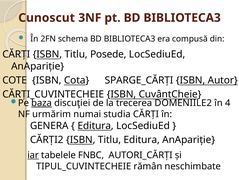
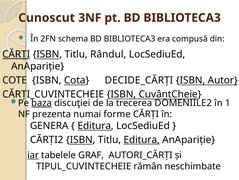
CĂRȚI underline: none -> present (16, 54)
Posede: Posede -> Rândul (108, 54)
SPARGE_CĂRȚI: SPARGE_CĂRȚI -> DECIDE_CĂRȚI (139, 80)
4: 4 -> 1 (228, 103)
urmărim: urmărim -> prezenta (52, 114)
studia: studia -> forme (117, 114)
Editura underline: none -> present (142, 139)
FNBC: FNBC -> GRAF (91, 154)
